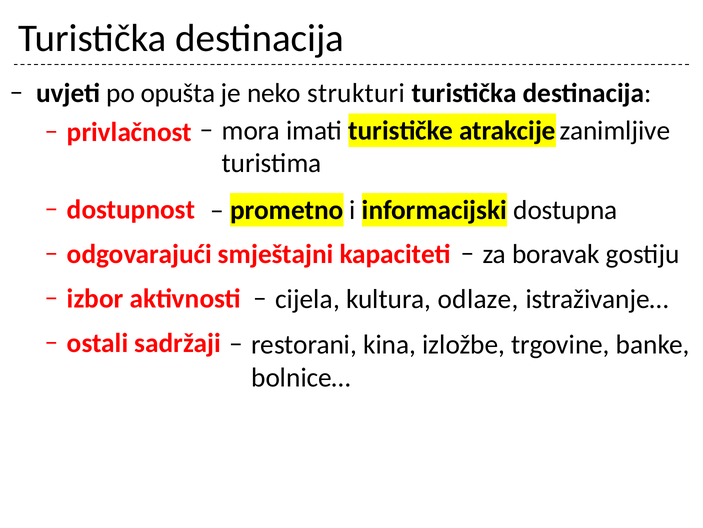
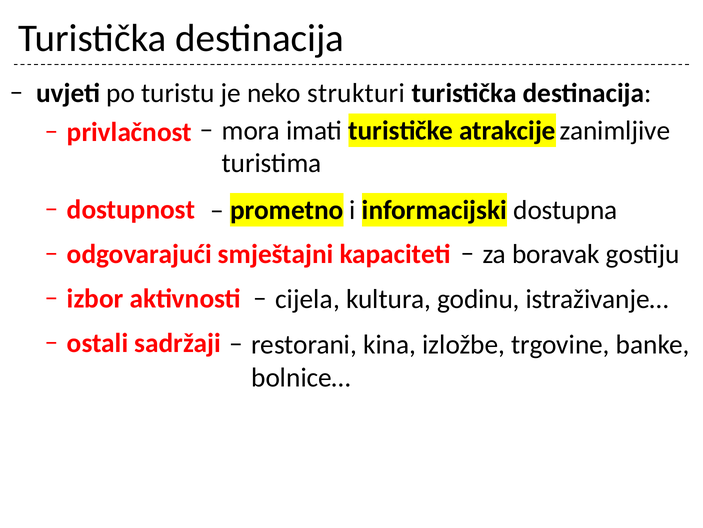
opušta: opušta -> turistu (178, 93)
odlaze: odlaze -> godinu (478, 299)
